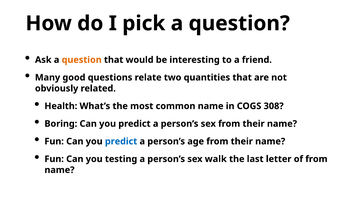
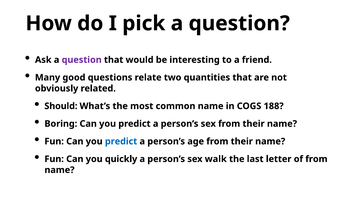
question colour: orange -> purple (82, 60)
Health: Health -> Should (61, 106)
308: 308 -> 188 (274, 106)
testing: testing -> quickly (121, 159)
